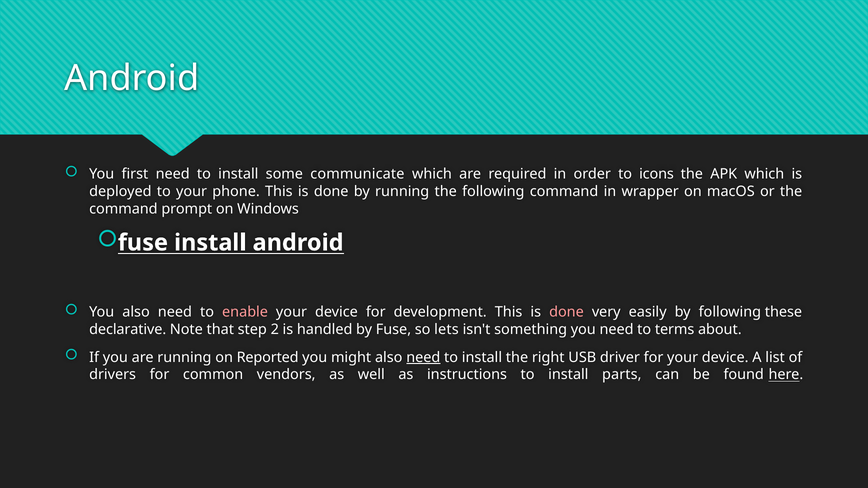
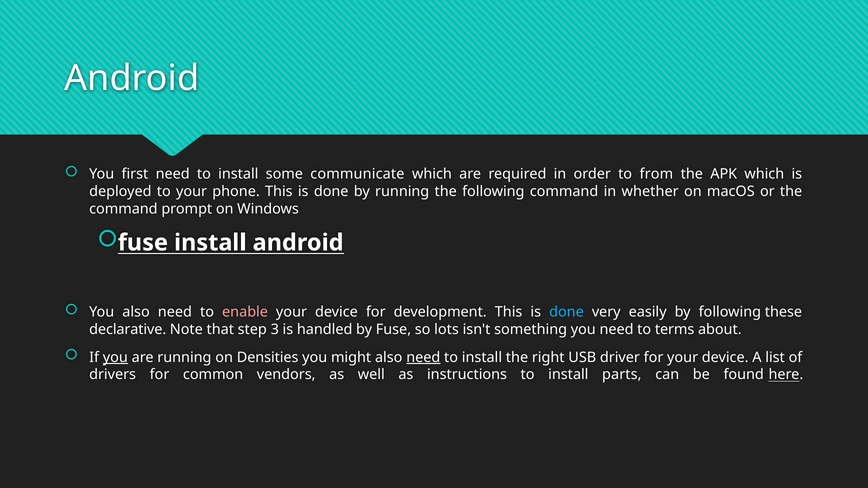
icons: icons -> from (656, 174)
wrapper: wrapper -> whether (650, 192)
done colour: pink -> light blue (566, 312)
2: 2 -> 3 (275, 330)
lets: lets -> lots (447, 330)
you underline: none -> present (115, 358)
Reported: Reported -> Densities (268, 358)
